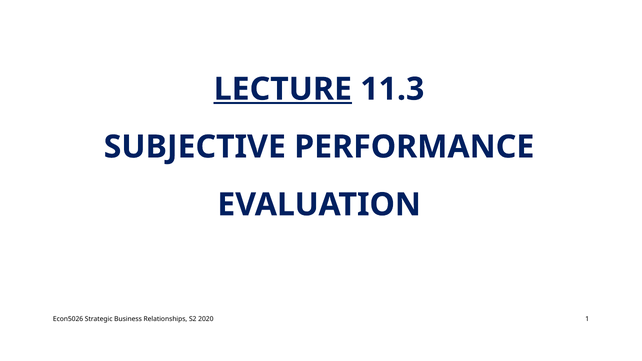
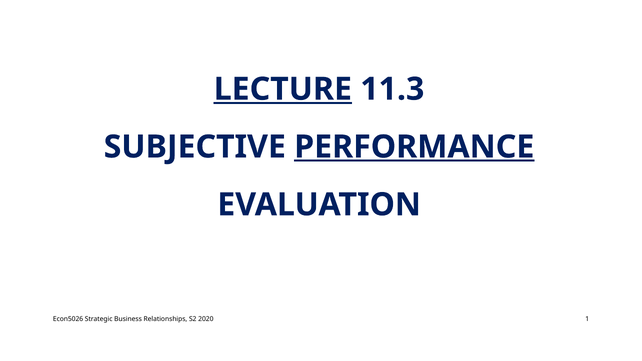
PERFORMANCE underline: none -> present (414, 147)
